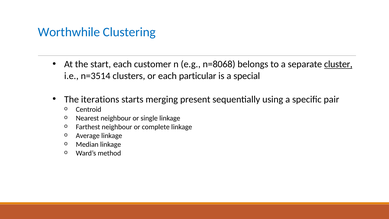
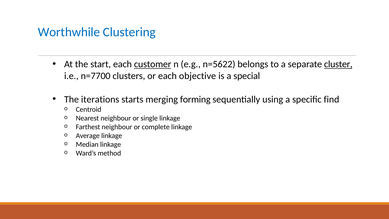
customer underline: none -> present (153, 64)
n=8068: n=8068 -> n=5622 (219, 64)
n=3514: n=3514 -> n=7700 (96, 76)
particular: particular -> objective (198, 76)
present: present -> forming (195, 99)
pair: pair -> find (331, 99)
